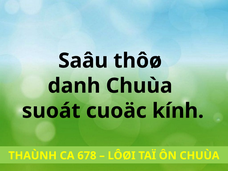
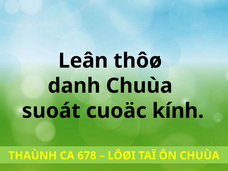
Saâu: Saâu -> Leân (83, 61)
